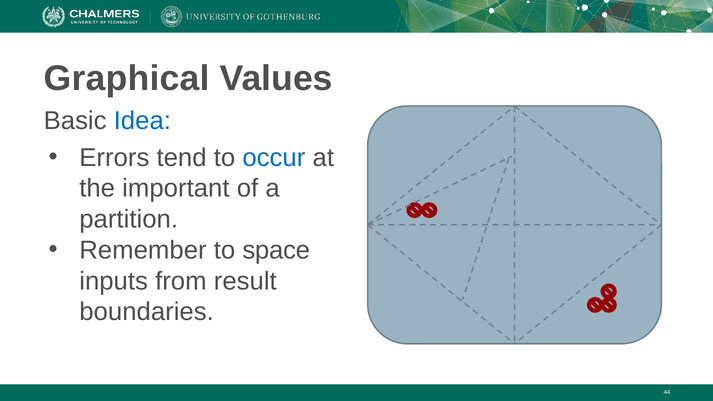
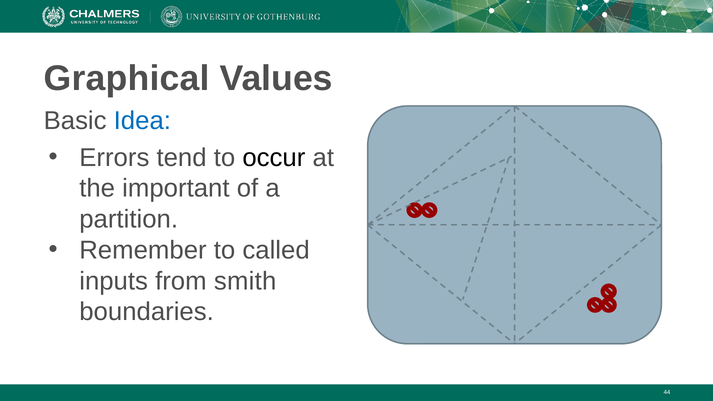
occur colour: blue -> black (274, 158)
space: space -> called (276, 250)
result: result -> smith (245, 281)
